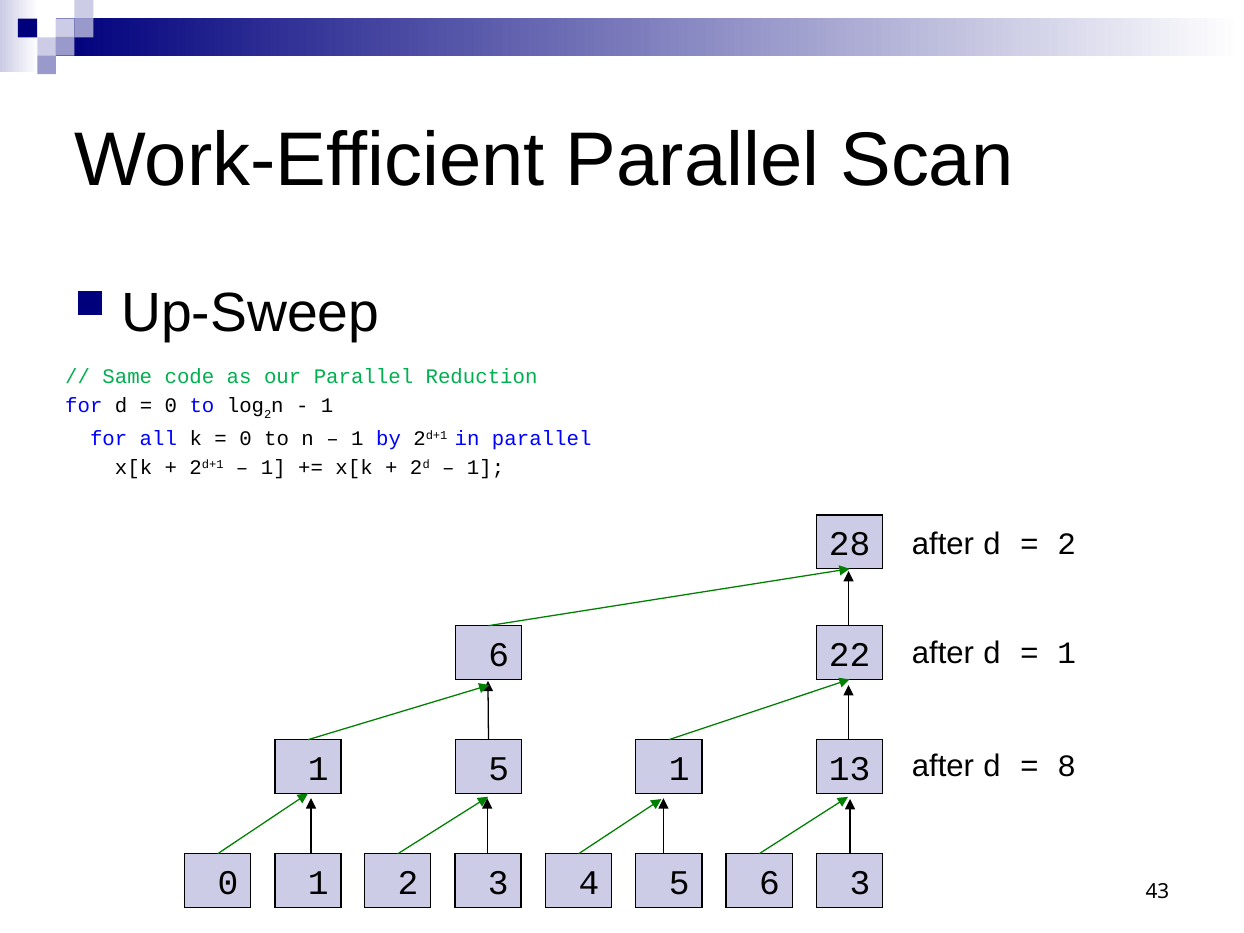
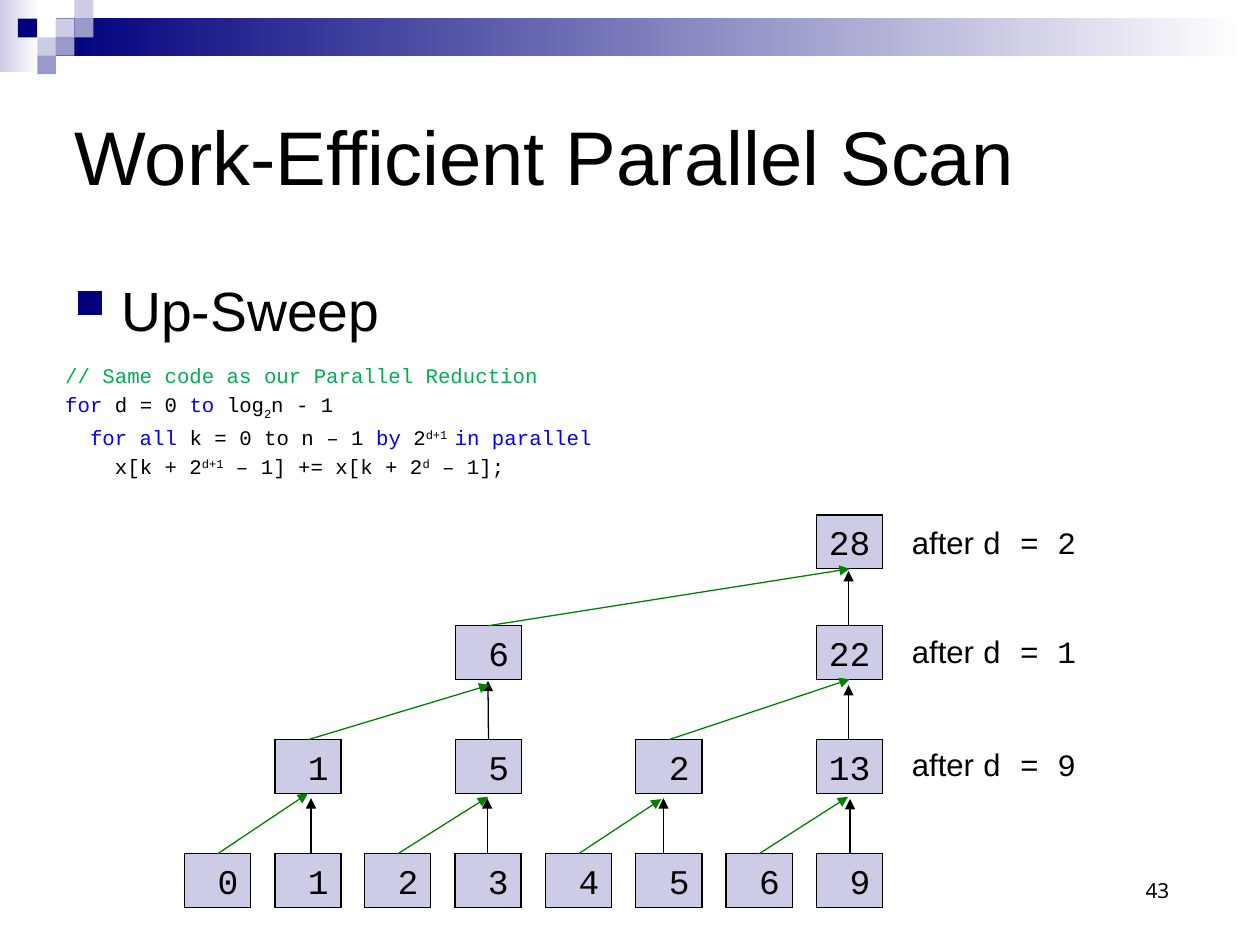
8: 8 -> 9 (1067, 766)
1 1: 1 -> 2 (679, 769)
6 3: 3 -> 9 (860, 883)
